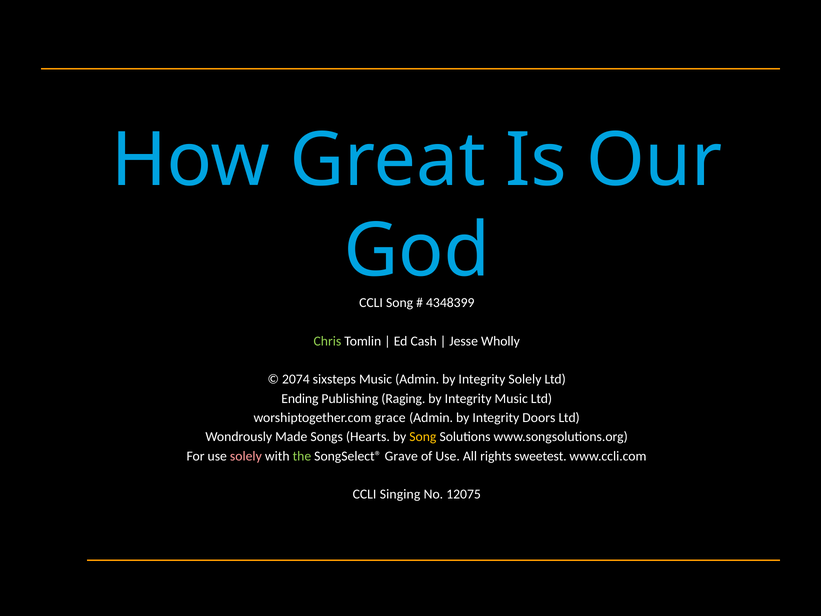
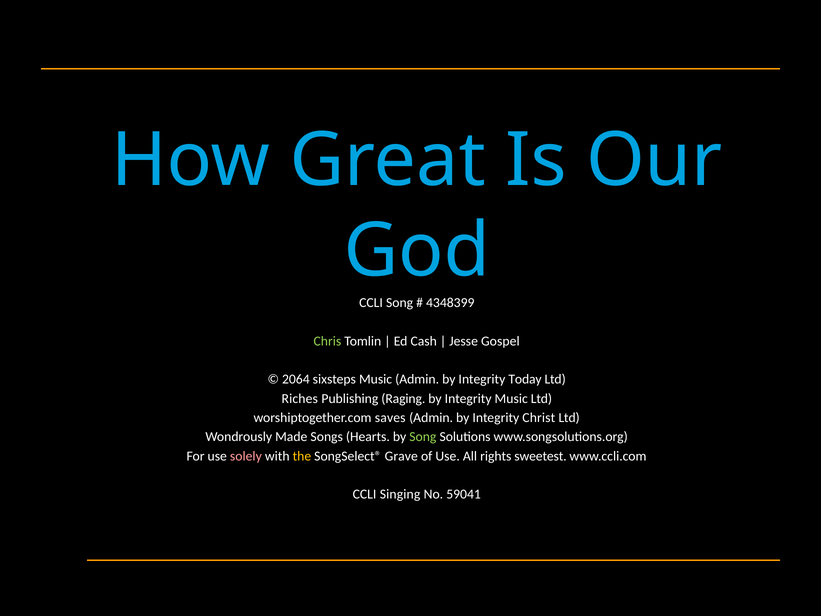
Wholly: Wholly -> Gospel (500, 341)
2074: 2074 -> 2064 (296, 379)
Integrity Solely: Solely -> Today (525, 379)
Ending: Ending -> Riches (300, 398)
grace: grace -> saves (390, 418)
Doors: Doors -> Christ (539, 418)
Song colour: yellow -> light green (423, 437)
the colour: light green -> yellow (302, 456)
12075: 12075 -> 59041 (464, 494)
